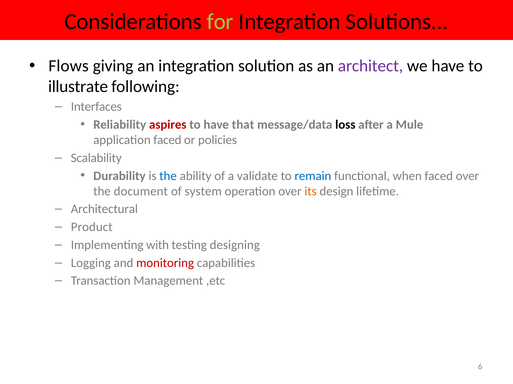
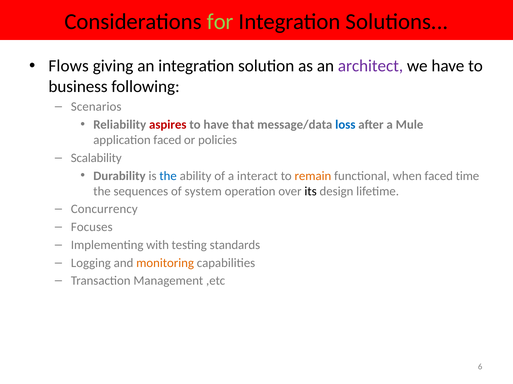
illustrate: illustrate -> business (78, 87)
Interfaces: Interfaces -> Scenarios (96, 107)
loss colour: black -> blue (345, 125)
validate: validate -> interact (257, 176)
remain colour: blue -> orange (313, 176)
faced over: over -> time (467, 176)
document: document -> sequences (141, 192)
its colour: orange -> black (311, 192)
Architectural: Architectural -> Concurrency (104, 209)
Product: Product -> Focuses (92, 227)
designing: designing -> standards (235, 245)
monitoring colour: red -> orange (165, 263)
